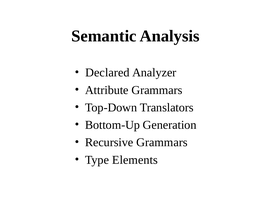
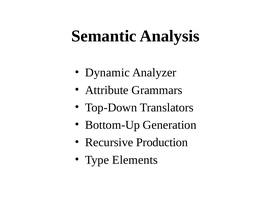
Declared: Declared -> Dynamic (107, 73)
Recursive Grammars: Grammars -> Production (162, 143)
